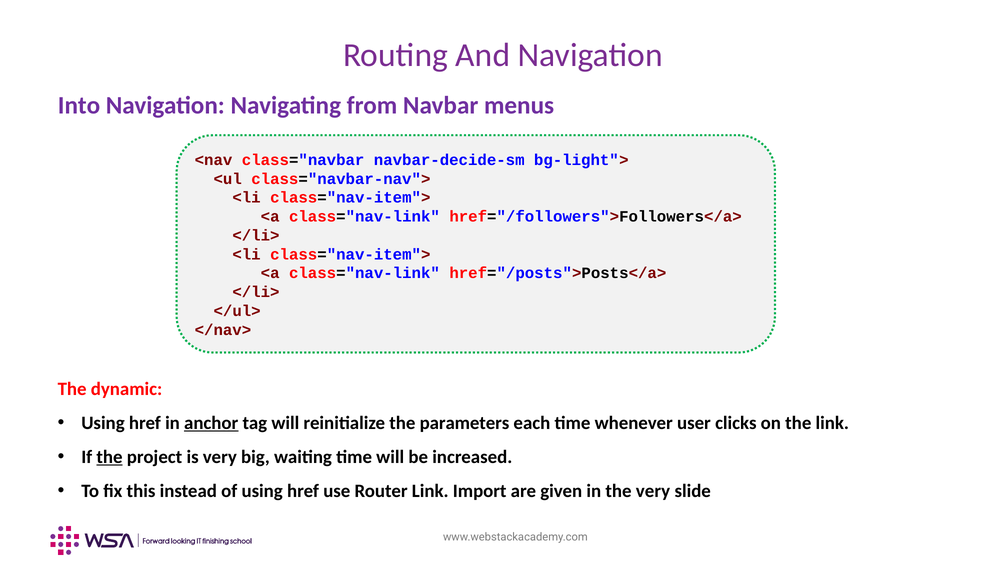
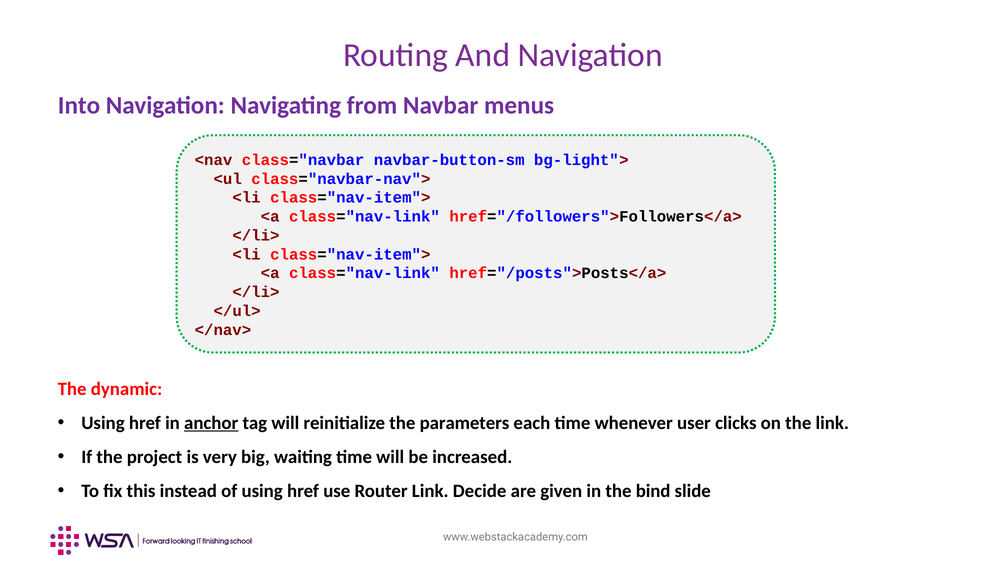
navbar-decide-sm: navbar-decide-sm -> navbar-button-sm (449, 160)
the underline: present -> none (110, 457)
Import: Import -> Decide (480, 491)
the very: very -> bind (653, 491)
